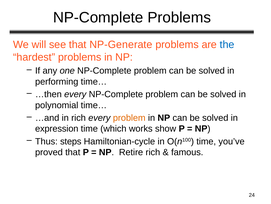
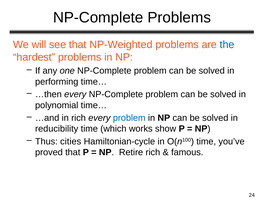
NP-Generate: NP-Generate -> NP-Weighted (121, 44)
problem colour: orange -> blue (129, 117)
expression: expression -> reducibility (57, 128)
steps: steps -> cities (71, 141)
